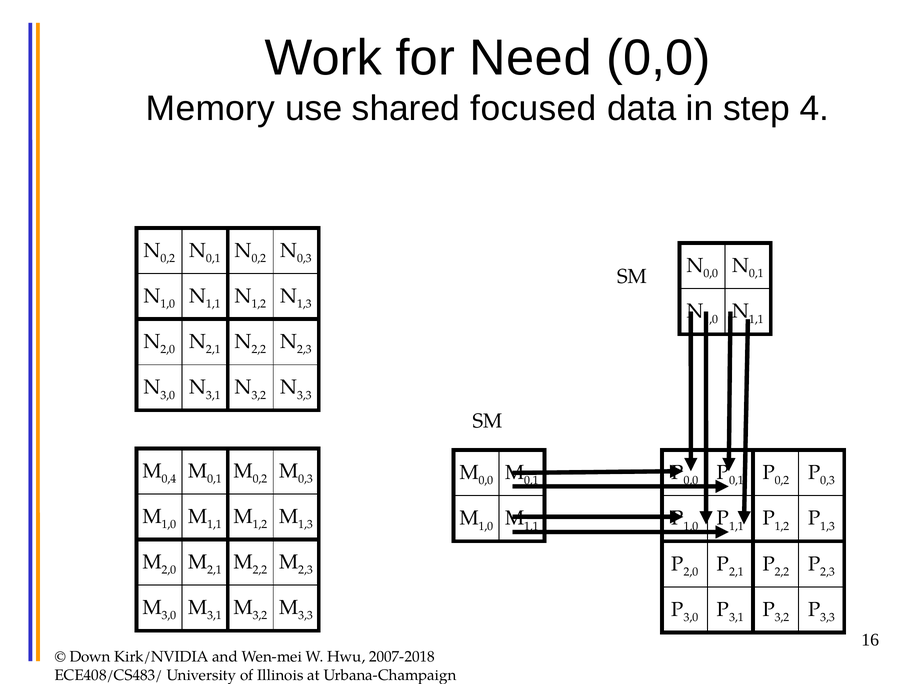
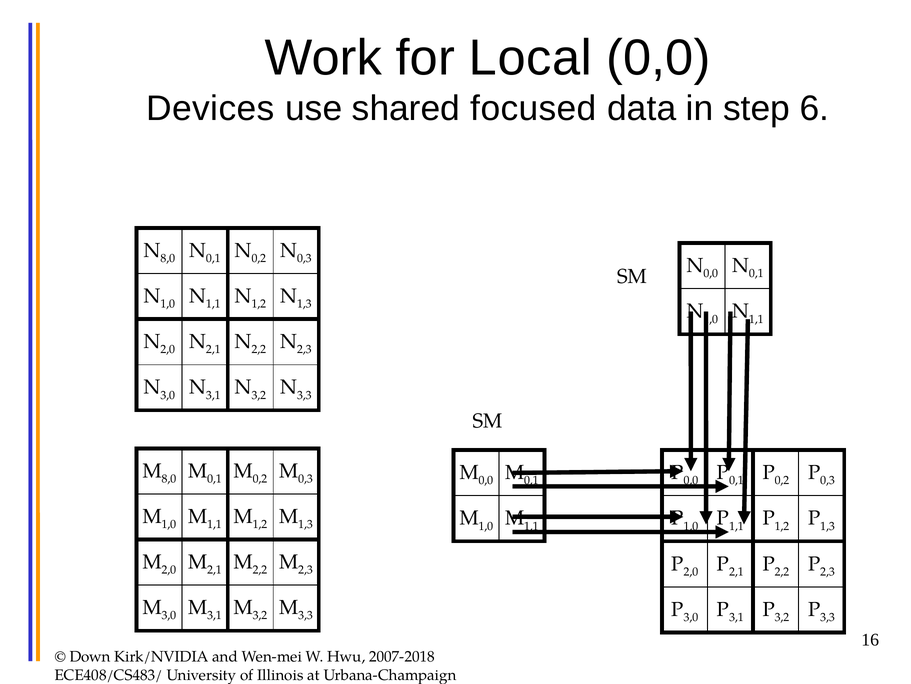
Need: Need -> Local (530, 58)
Memory: Memory -> Devices (210, 108)
4: 4 -> 6 (815, 108)
0,2: 0,2 -> 8,0 (168, 258)
0,4: 0,4 -> 8,0 (169, 478)
